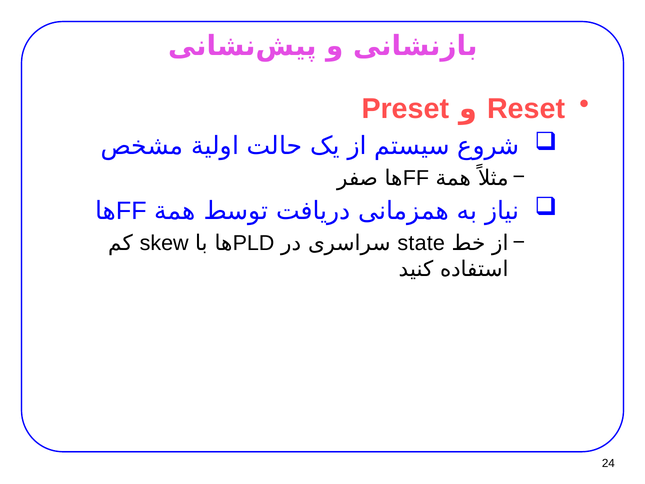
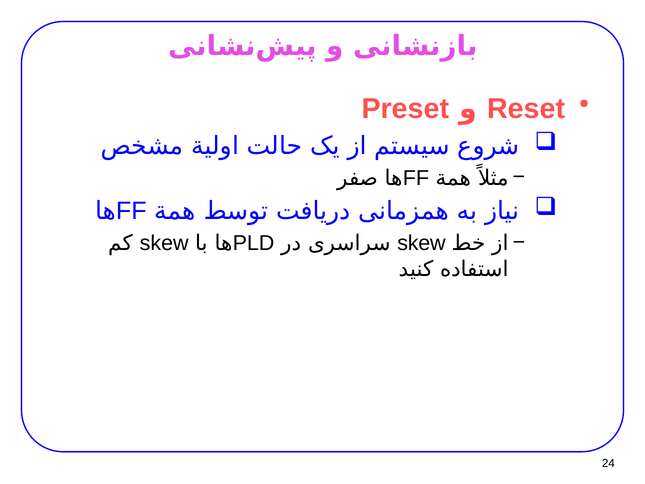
state: state -> skew (421, 243)
